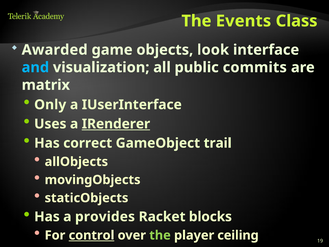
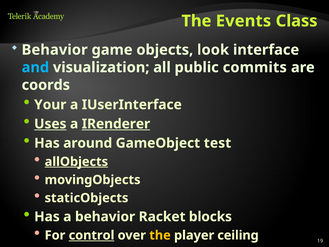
Awarded: Awarded -> Behavior (55, 50)
matrix: matrix -> coords (46, 85)
Only: Only -> Your (50, 105)
Uses underline: none -> present (50, 124)
correct: correct -> around (88, 143)
trail: trail -> test (218, 143)
allObjects underline: none -> present (76, 162)
a provides: provides -> behavior (105, 216)
the colour: light green -> yellow (160, 235)
